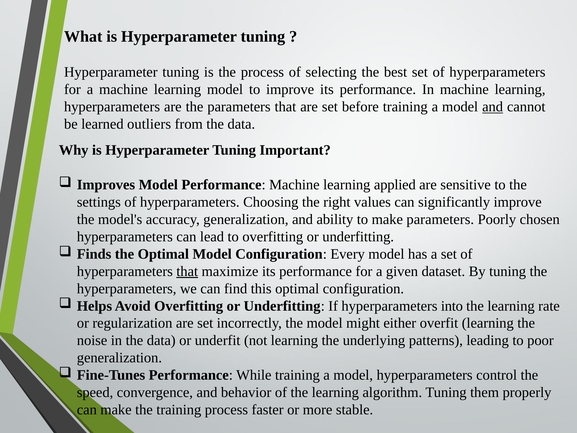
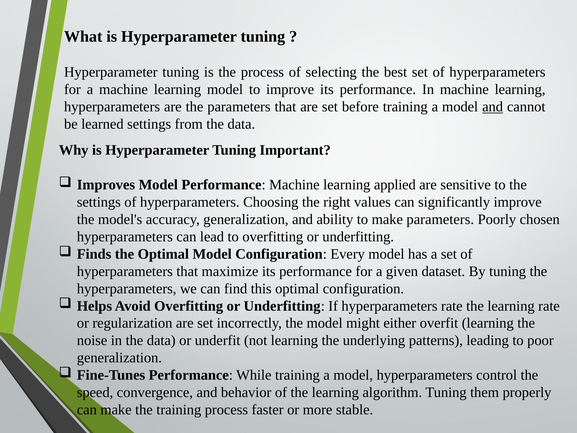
learned outliers: outliers -> settings (149, 124)
that underline: present -> none (187, 271)
hyperparameters into: into -> rate (452, 306)
